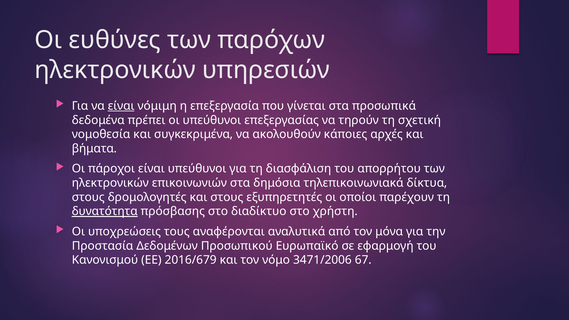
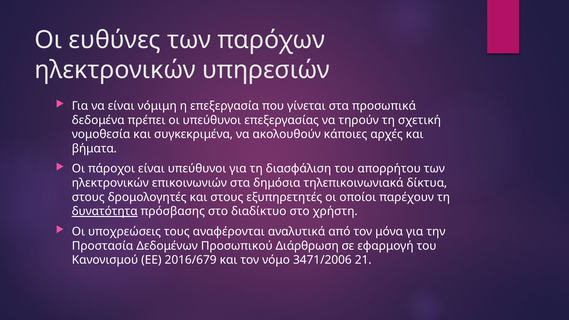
είναι underline: present -> none (121, 106)
Ευρωπαϊκό: Ευρωπαϊκό -> Διάρθρωση (307, 246)
67: 67 -> 21 (363, 260)
